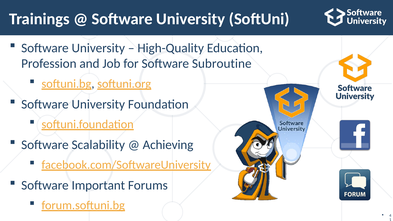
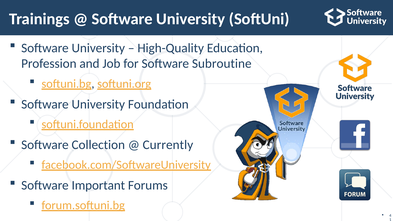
Scalability: Scalability -> Collection (98, 145)
Achieving: Achieving -> Currently (168, 145)
